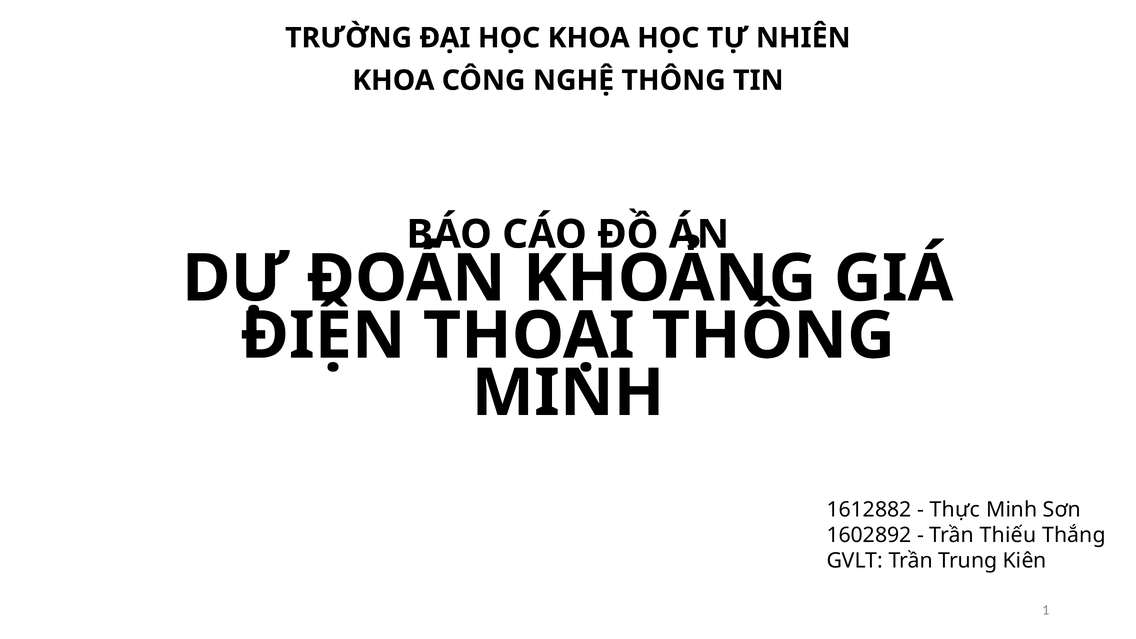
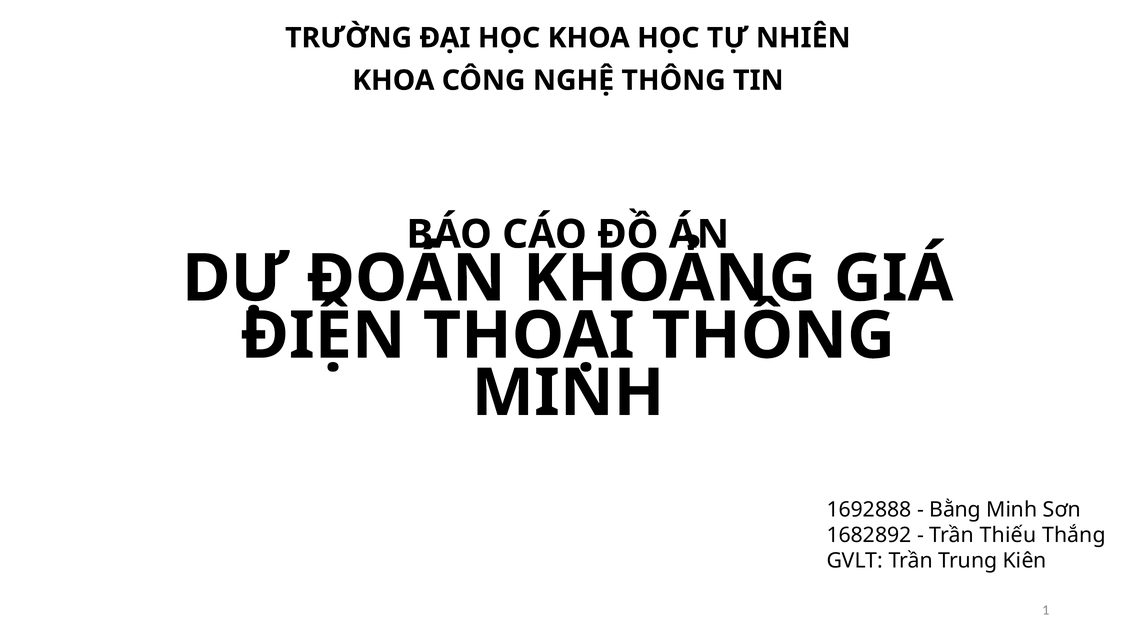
1612882: 1612882 -> 1692888 (869, 510)
Thực: Thực -> Bằng (955, 510)
1602892: 1602892 -> 1682892 (869, 535)
